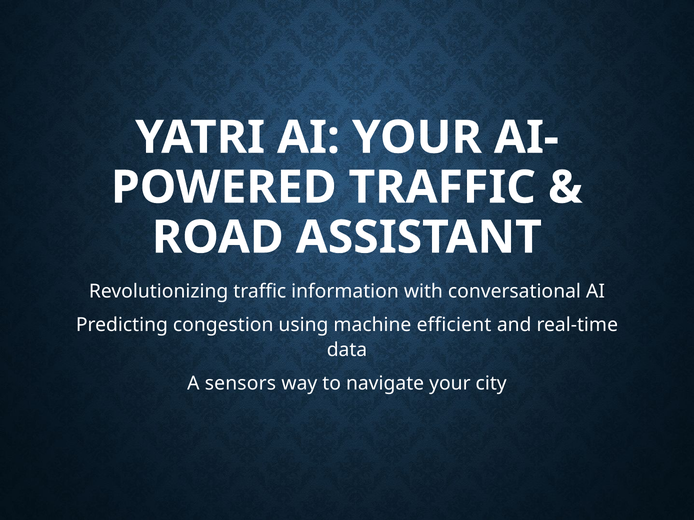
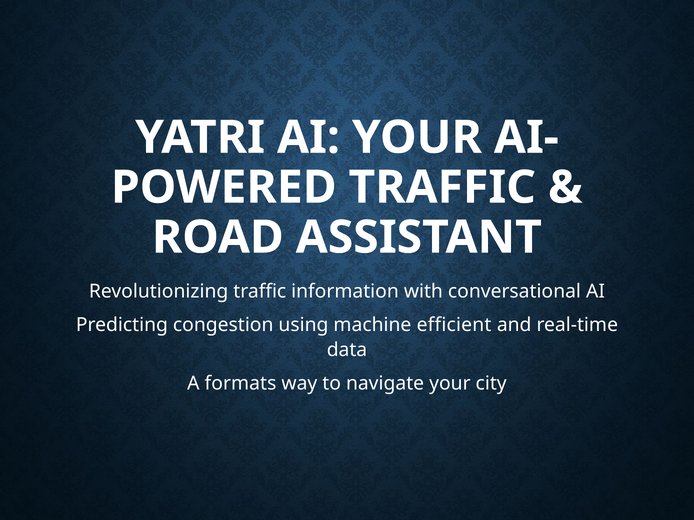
sensors: sensors -> formats (240, 384)
